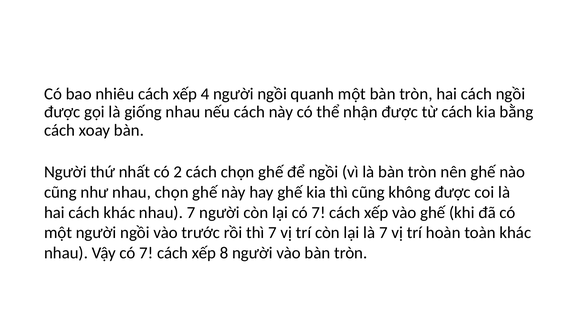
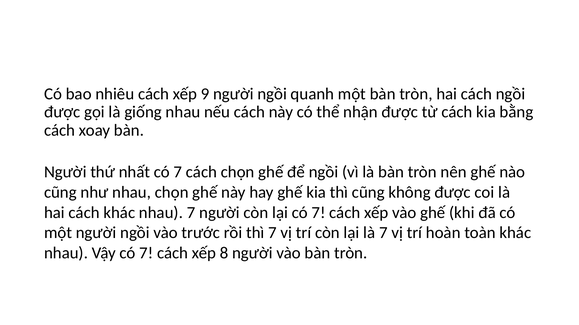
4: 4 -> 9 (205, 94)
nhất có 2: 2 -> 7 (178, 172)
